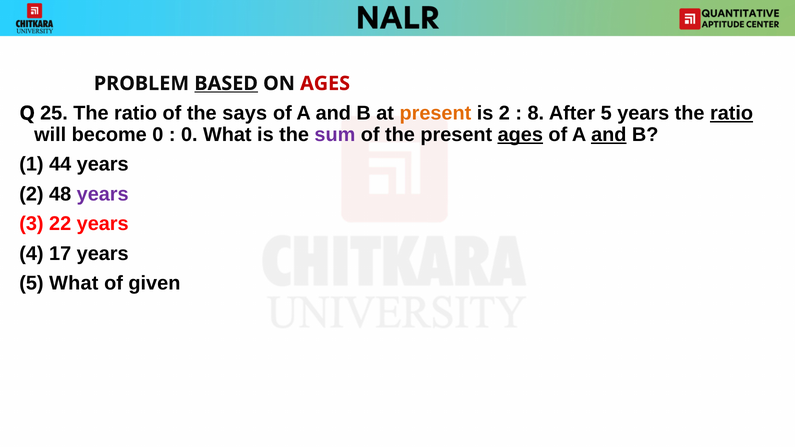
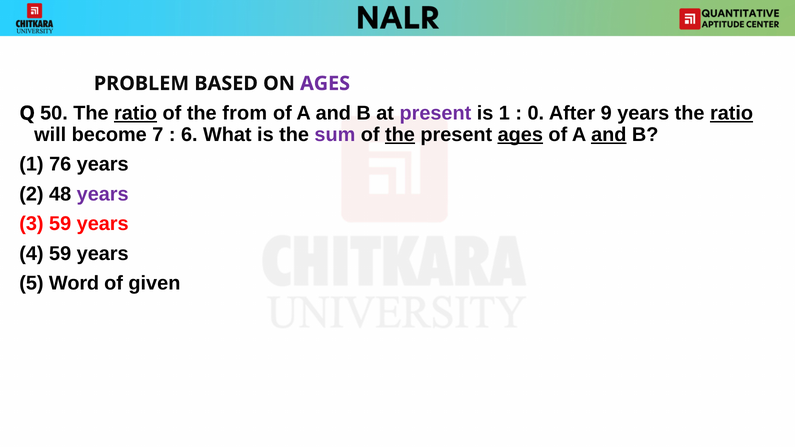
BASED underline: present -> none (226, 84)
AGES colour: red -> purple (325, 84)
25: 25 -> 50 (54, 113)
ratio underline: none -> present (136, 113)
says: says -> from (245, 113)
present colour: orange -> purple (435, 113)
is 2: 2 -> 1 (504, 113)
8: 8 -> 0 (536, 113)
After 5: 5 -> 9 (606, 113)
become 0: 0 -> 7 (158, 135)
0: 0 -> 6 (189, 135)
the underline: none -> present (400, 135)
44: 44 -> 76 (60, 164)
3 22: 22 -> 59 (60, 224)
4 17: 17 -> 59 (60, 254)
5 What: What -> Word (74, 283)
